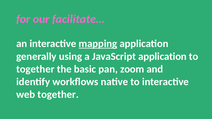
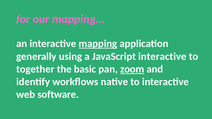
facilitate…: facilitate… -> mapping… (78, 19)
JavaScript application: application -> interactive (162, 56)
zoom underline: none -> present (132, 69)
web together: together -> software (58, 95)
